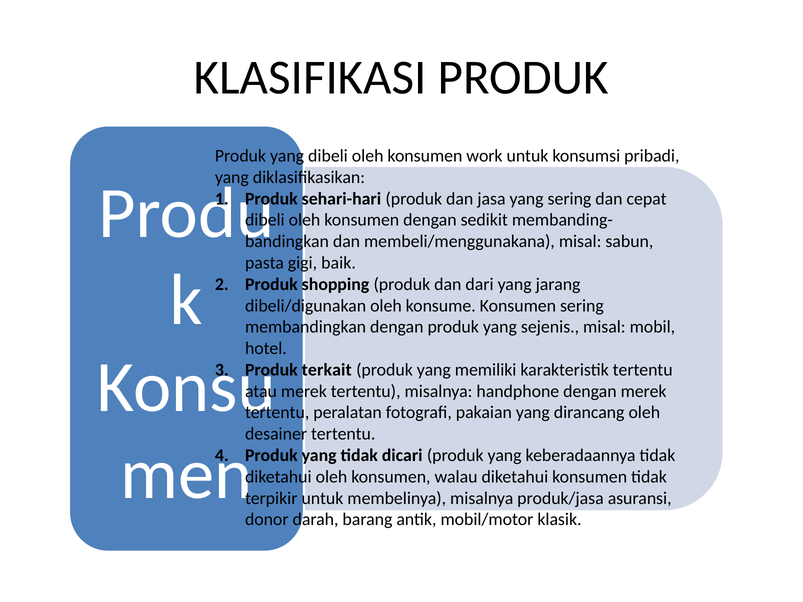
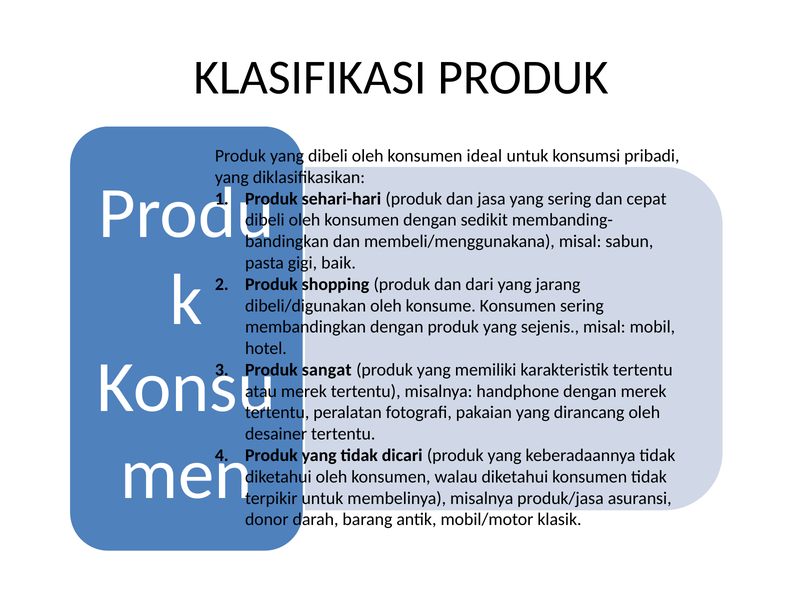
work: work -> ideal (484, 156)
terkait: terkait -> sangat (327, 370)
